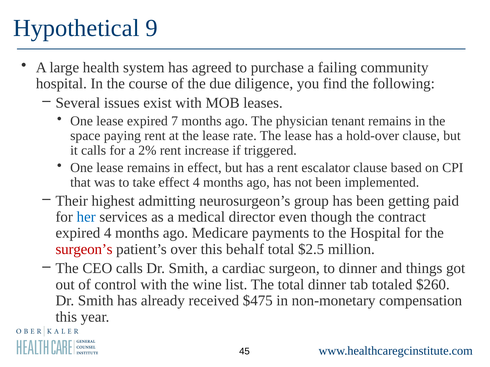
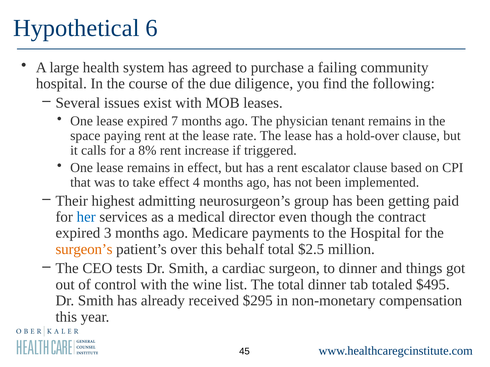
9: 9 -> 6 (152, 28)
2%: 2% -> 8% (147, 150)
expired 4: 4 -> 3 (108, 233)
surgeon’s colour: red -> orange (84, 250)
CEO calls: calls -> tests (129, 269)
$260: $260 -> $495 (433, 285)
$475: $475 -> $295 (258, 301)
